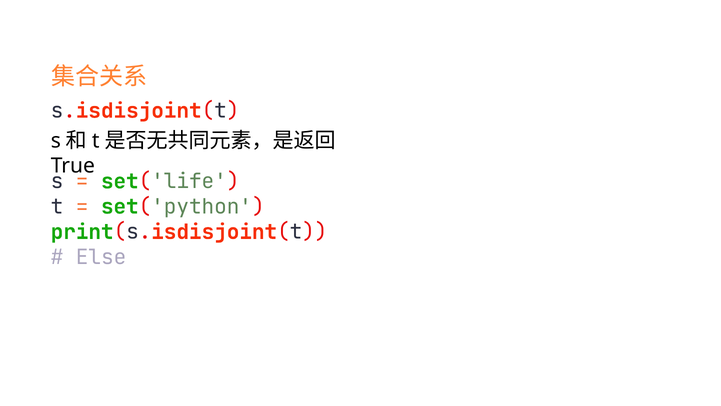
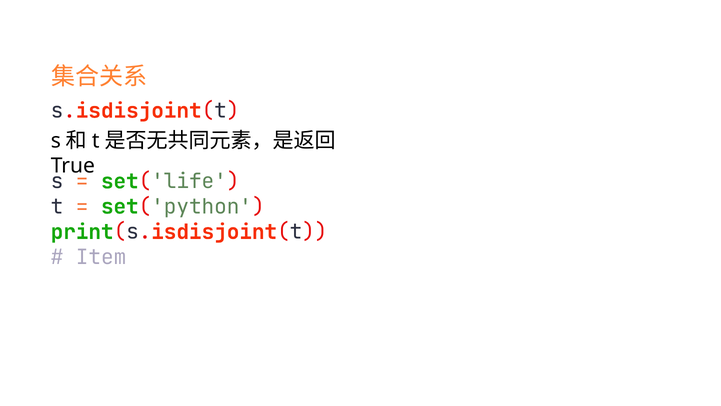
Else: Else -> Item (101, 257)
